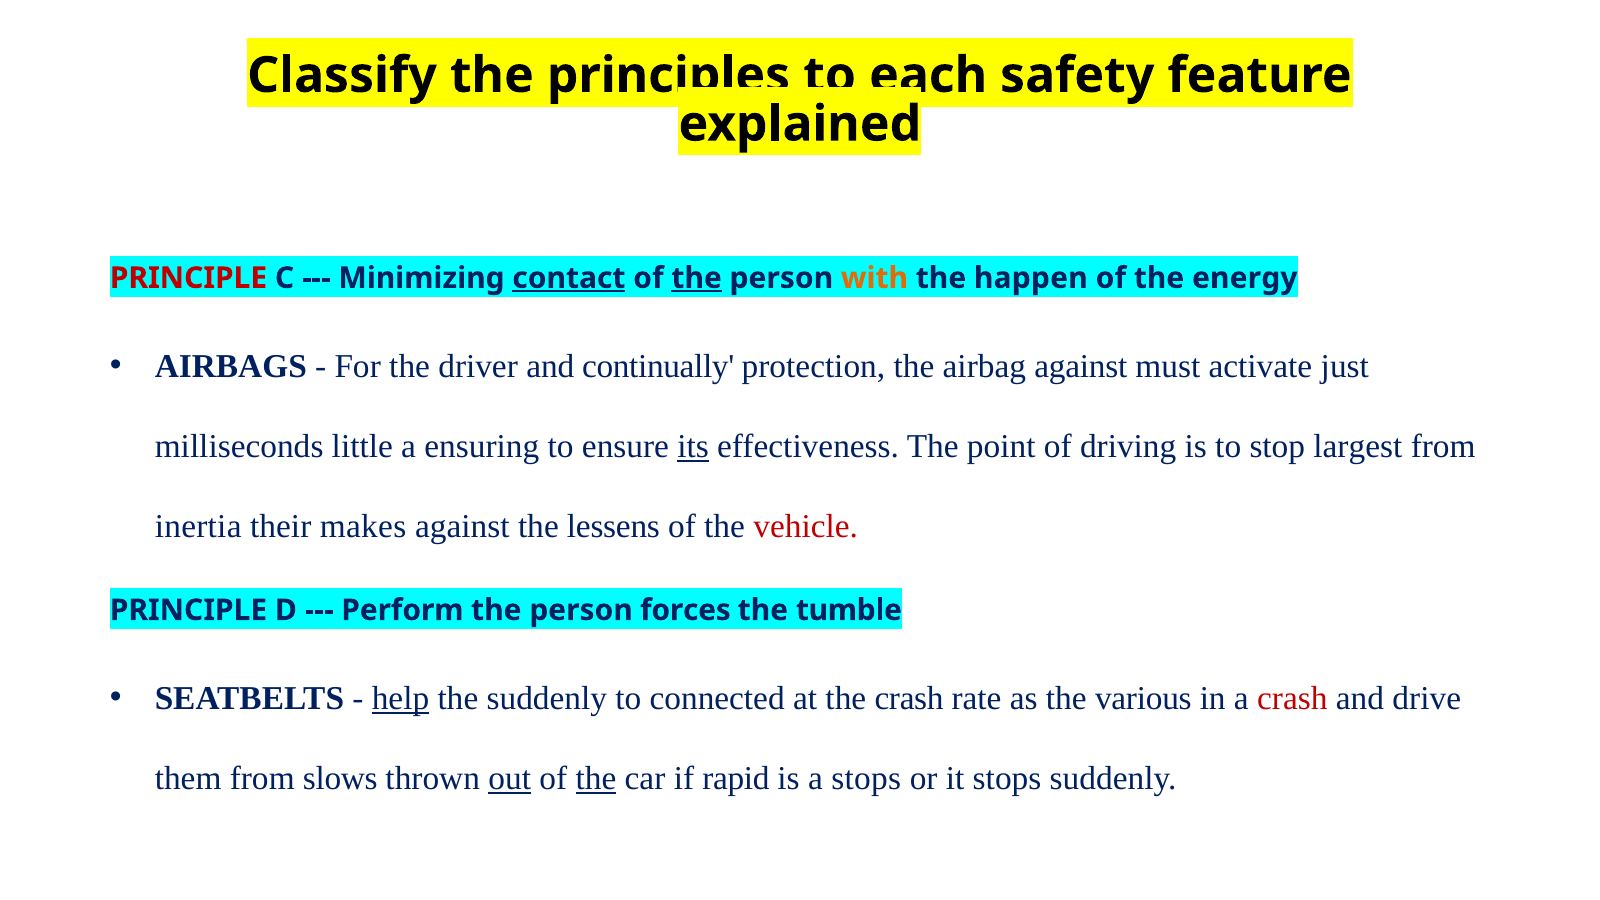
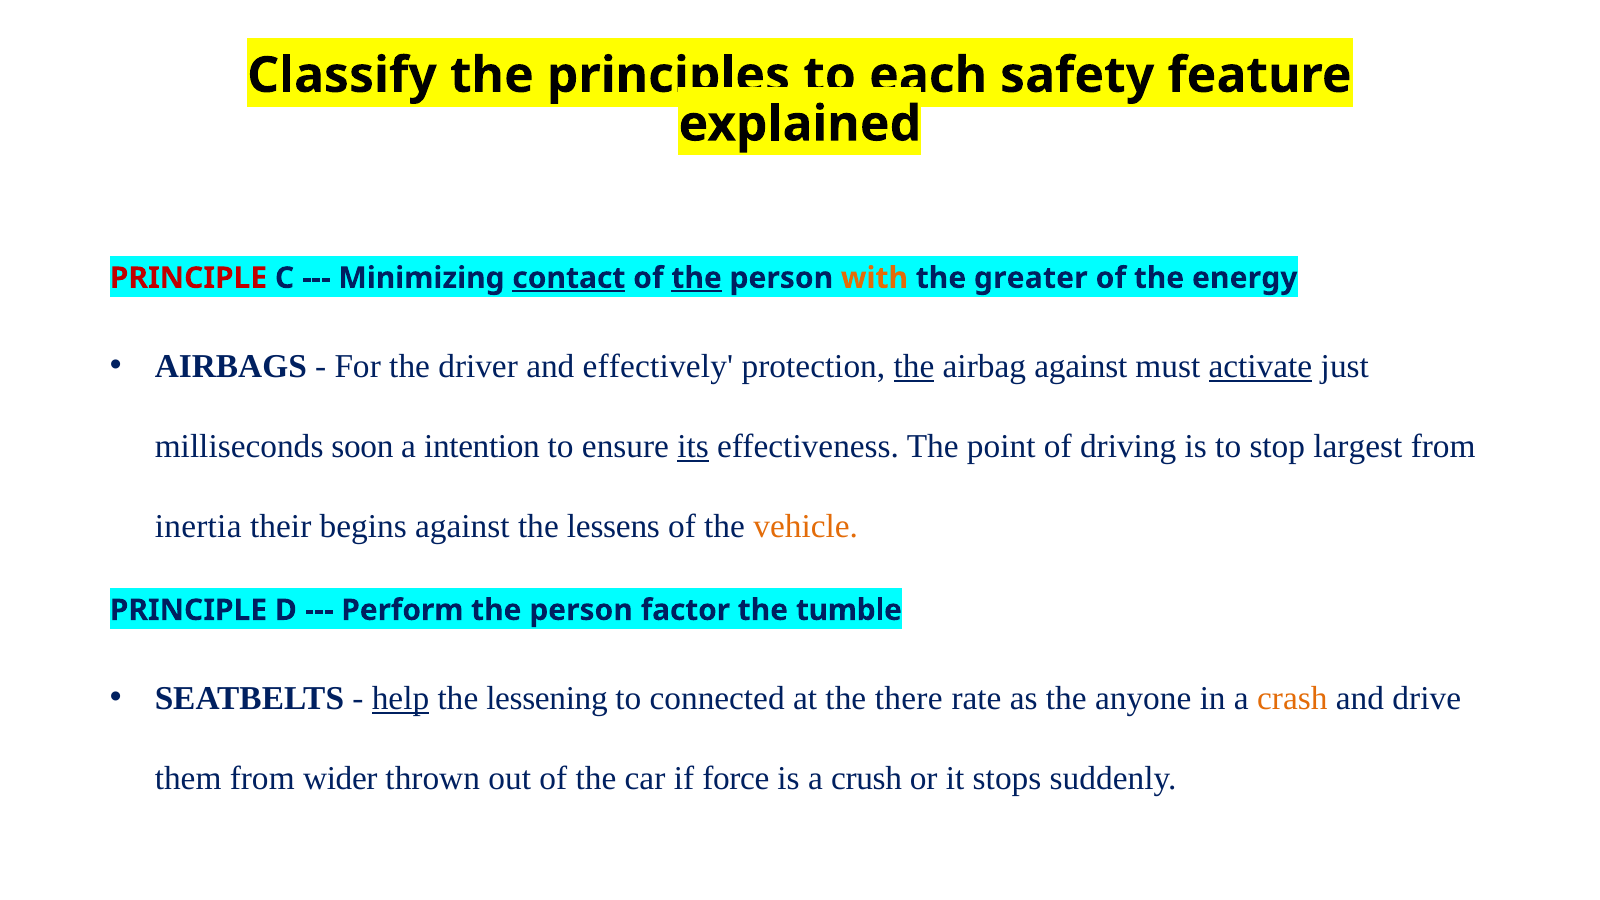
happen: happen -> greater (1031, 278)
continually: continually -> effectively (658, 366)
the underline: none -> present (914, 366)
activate underline: none -> present (1260, 366)
little: little -> soon (362, 446)
ensuring: ensuring -> intention (482, 446)
makes: makes -> begins (363, 526)
vehicle colour: red -> orange (806, 526)
forces: forces -> factor (685, 610)
the suddenly: suddenly -> lessening (547, 698)
the crash: crash -> there (909, 698)
various: various -> anyone (1143, 698)
crash colour: red -> orange (1292, 698)
slows: slows -> wider (340, 778)
out underline: present -> none (510, 778)
the underline: present -> none (596, 778)
rapid: rapid -> force (736, 778)
a stops: stops -> crush (867, 778)
